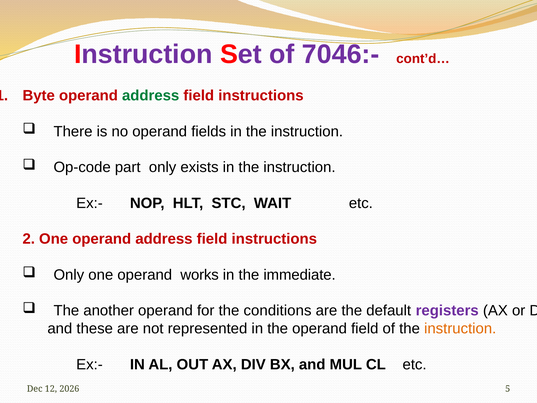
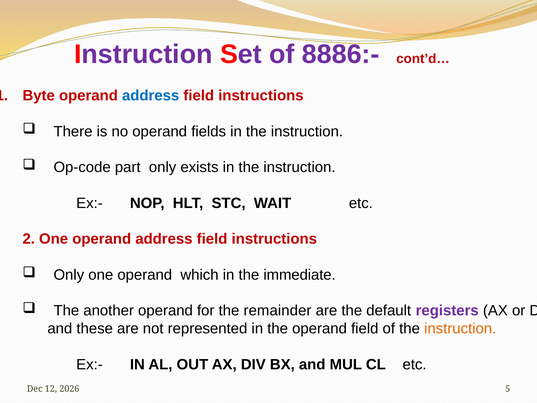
7046:-: 7046:- -> 8886:- (341, 54)
address colour: green -> blue (151, 96)
works: works -> which (200, 275)
conditions: conditions -> remainder (277, 310)
